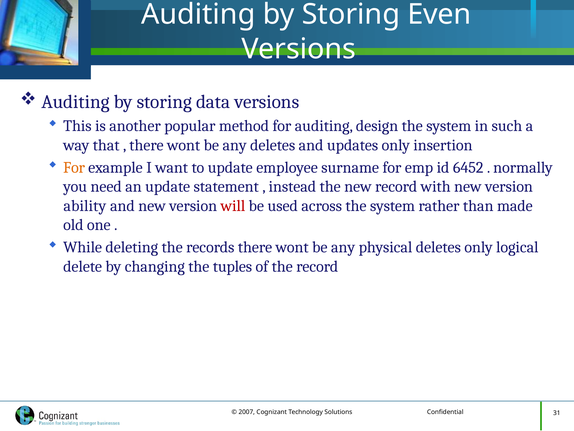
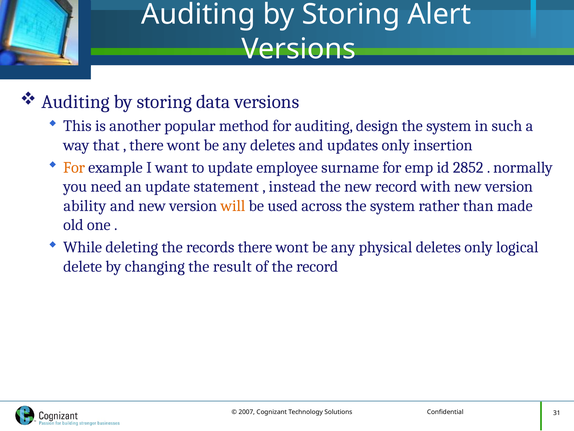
Even: Even -> Alert (439, 14)
6452: 6452 -> 2852 (468, 167)
will colour: red -> orange (233, 206)
tuples: tuples -> result (232, 266)
